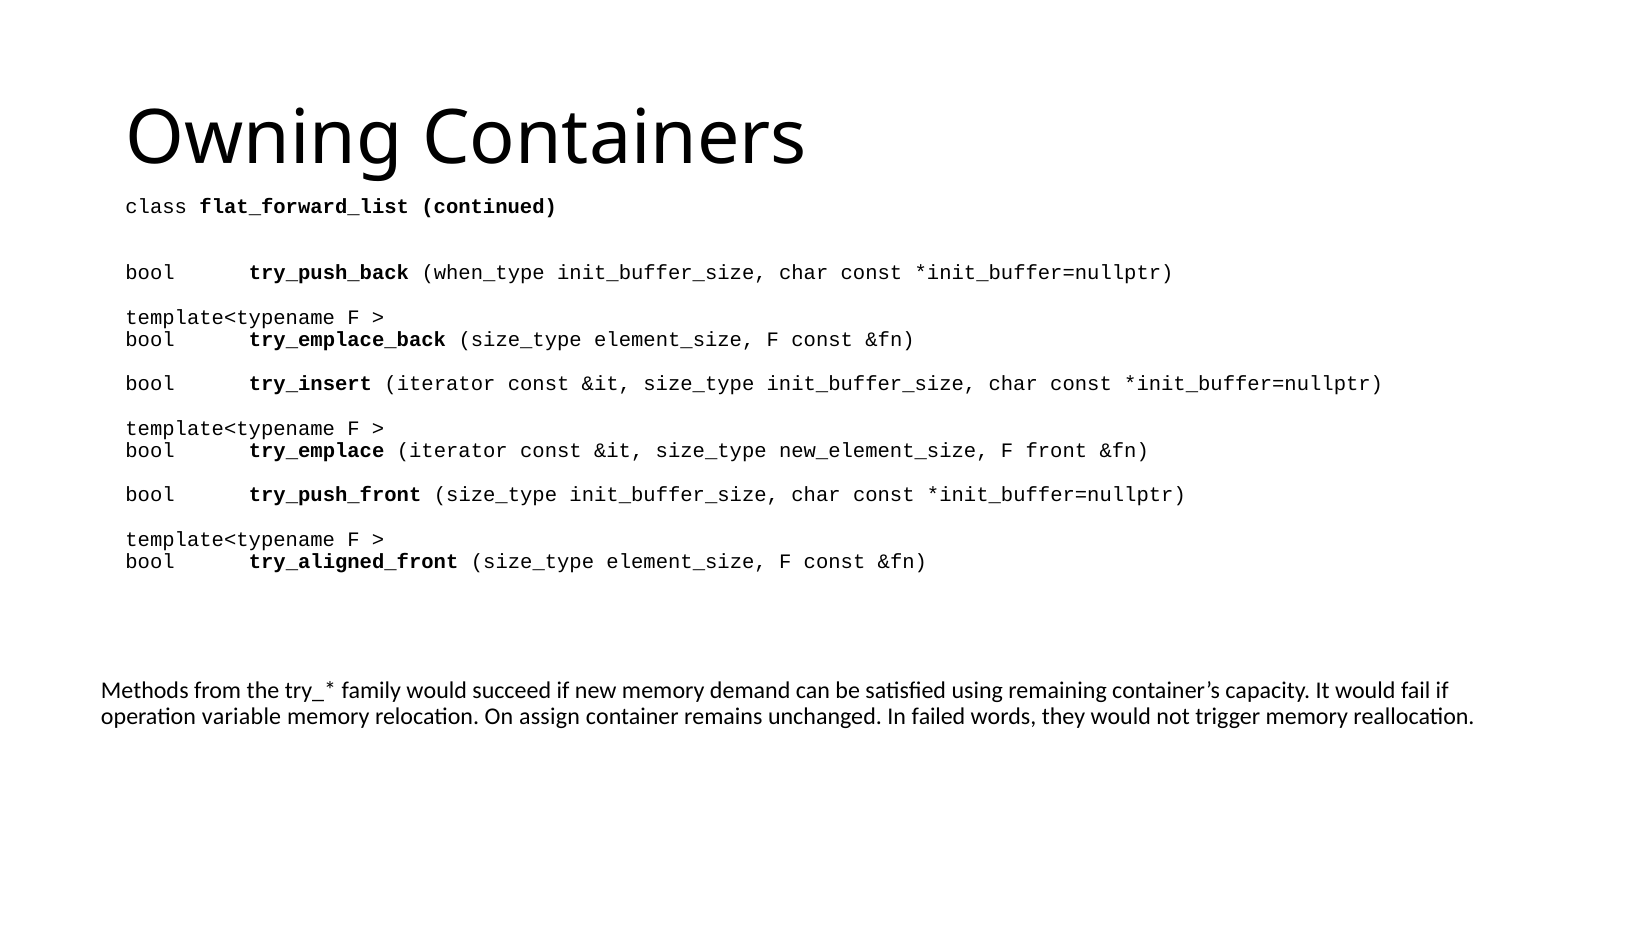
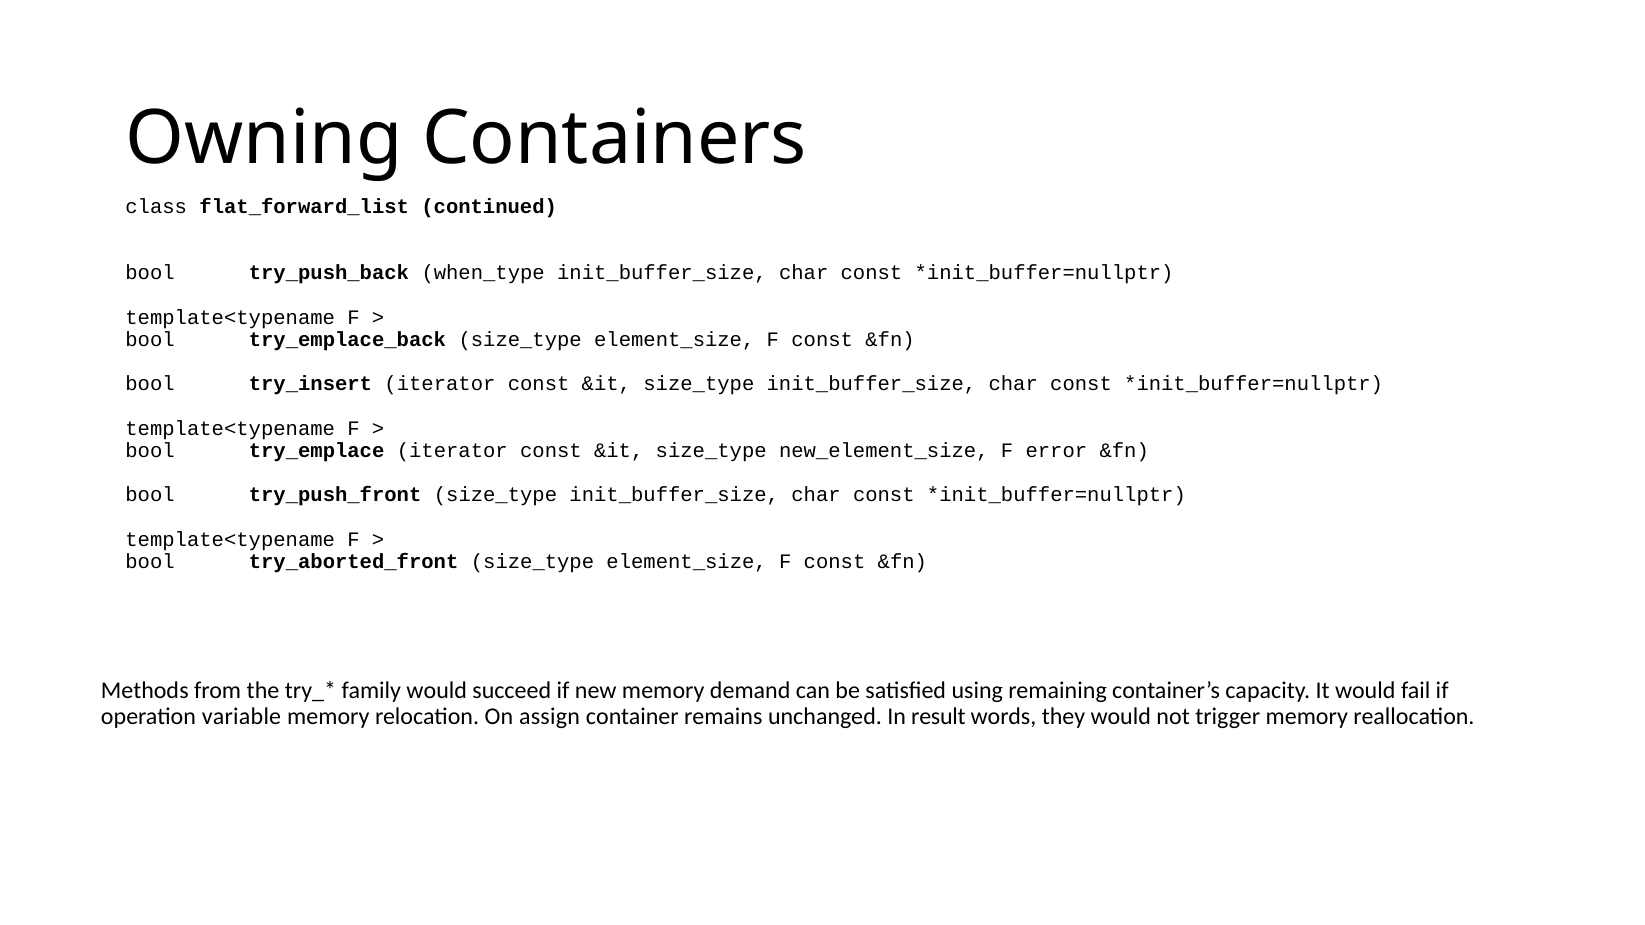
front: front -> error (1056, 451)
try_aligned_front: try_aligned_front -> try_aborted_front (354, 562)
failed: failed -> result (938, 717)
